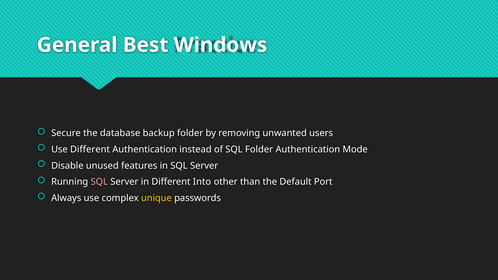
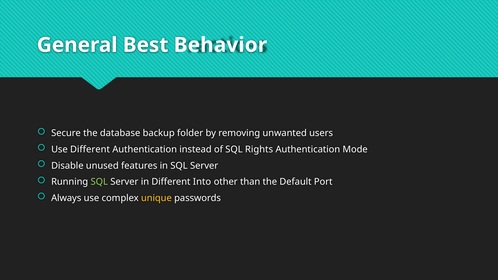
Windows: Windows -> Behavior (220, 45)
SQL Folder: Folder -> Rights (259, 149)
SQL colour: pink -> light green (99, 182)
